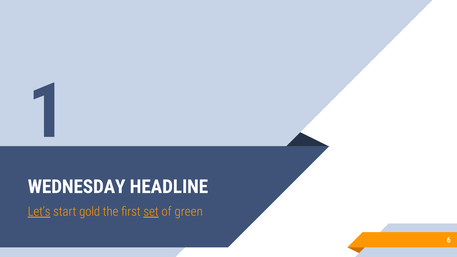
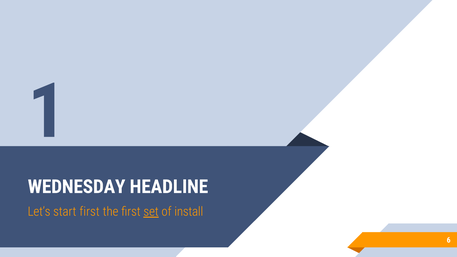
Let’s underline: present -> none (39, 212)
start gold: gold -> first (90, 212)
green: green -> install (189, 212)
